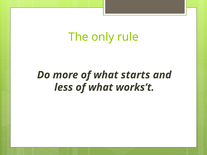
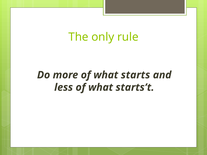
works’t: works’t -> starts’t (135, 87)
